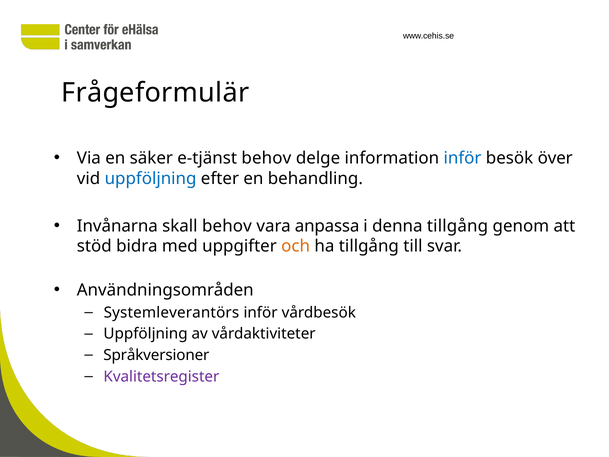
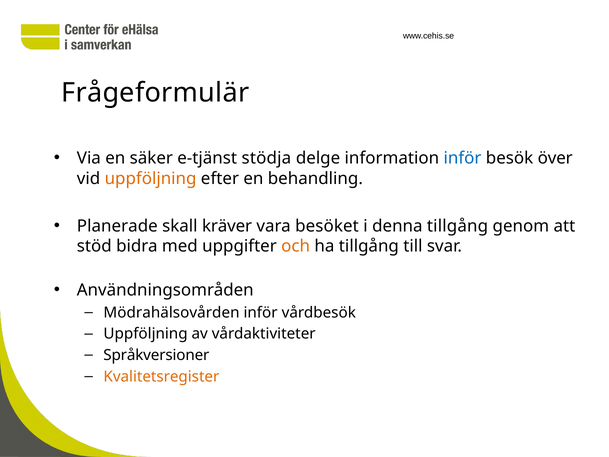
e-tjänst behov: behov -> stödja (266, 158)
uppföljning colour: blue -> orange (151, 178)
Invånarna: Invånarna -> Planerade (117, 226)
skall behov: behov -> kräver (227, 226)
anpassa: anpassa -> besöket (327, 226)
Systemleverantörs: Systemleverantörs -> Mödrahälsovården (172, 312)
Kvalitetsregister colour: purple -> orange (161, 376)
